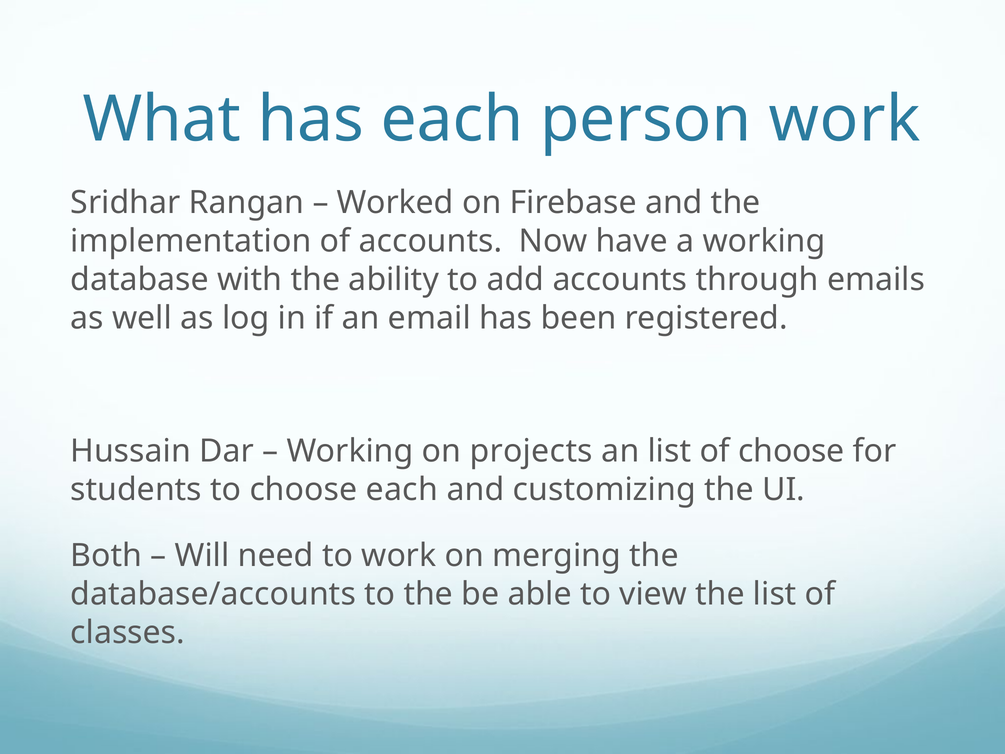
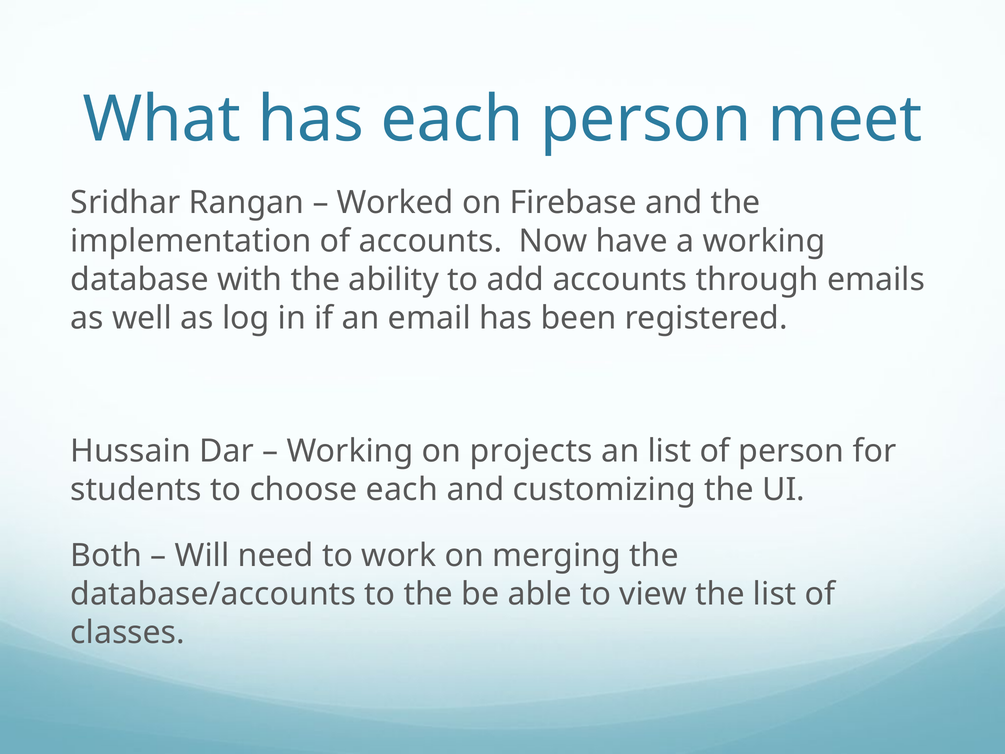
person work: work -> meet (845, 120)
of choose: choose -> person (791, 451)
